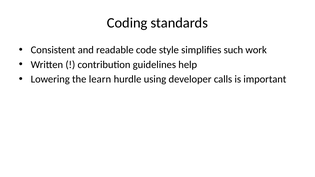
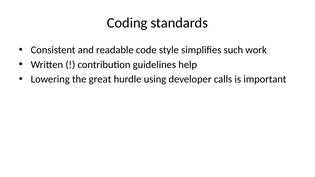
learn: learn -> great (100, 79)
